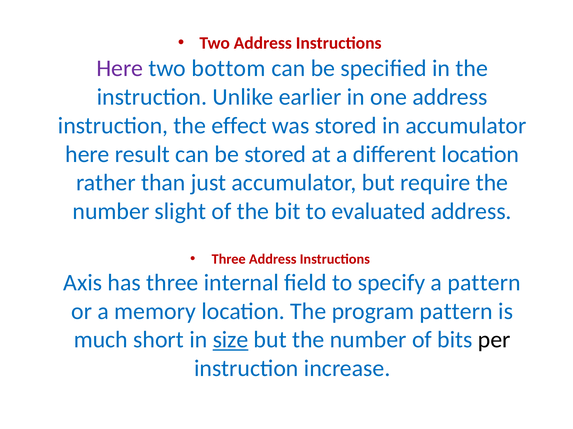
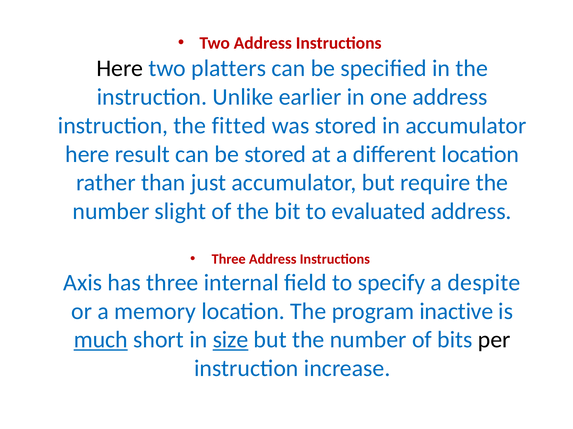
Here colour: purple -> black (120, 69)
bottom: bottom -> platters (229, 69)
effect: effect -> fitted (239, 126)
a pattern: pattern -> despite (484, 283)
program pattern: pattern -> inactive (456, 312)
much underline: none -> present (101, 340)
